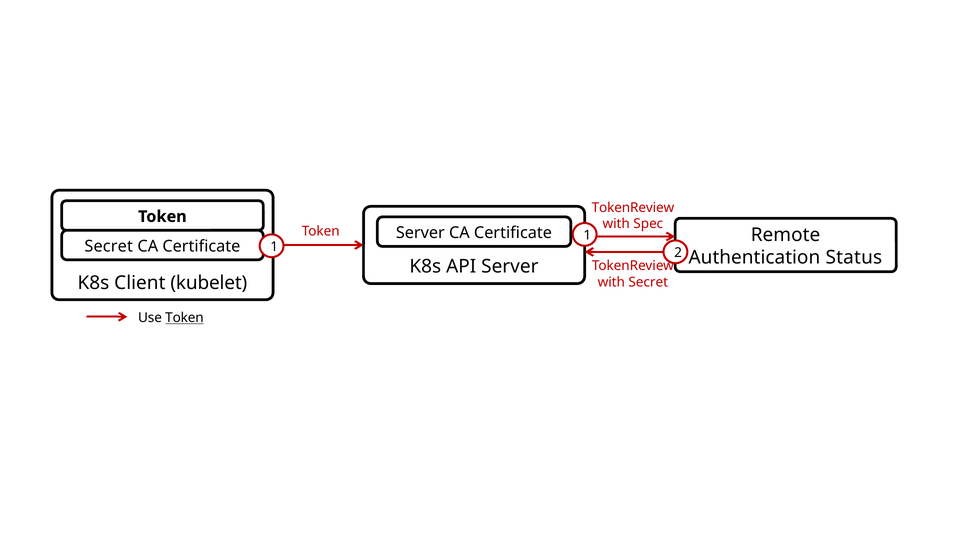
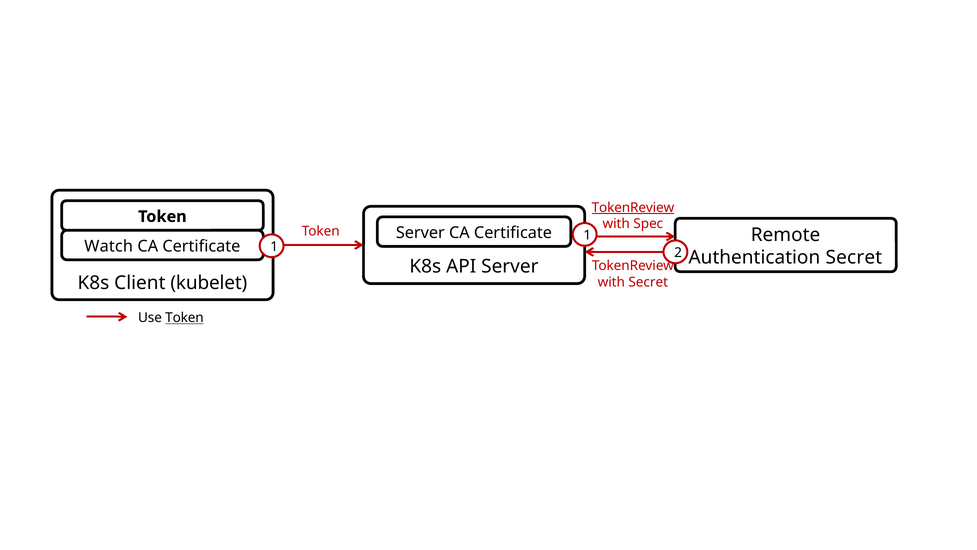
TokenReview underline: none -> present (633, 207)
Secret: Secret -> Watch (109, 246)
Authentication Status: Status -> Secret (854, 258)
